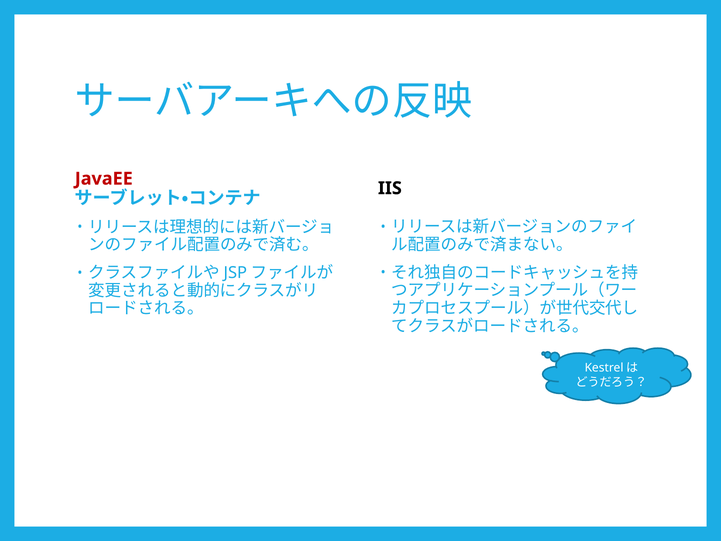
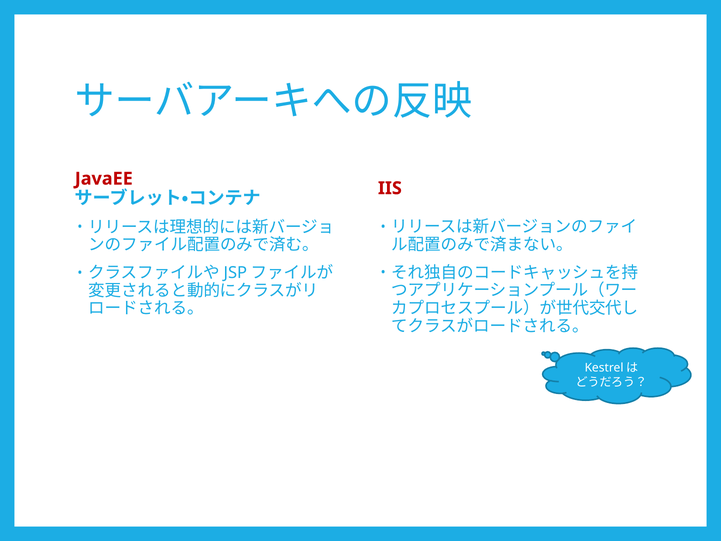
IIS colour: black -> red (390, 188)
